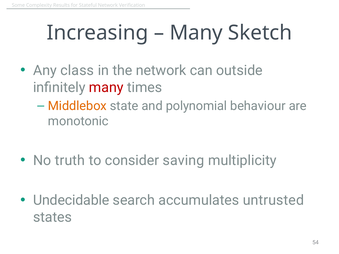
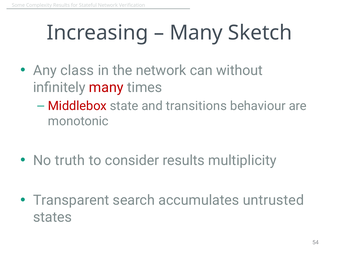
outside: outside -> without (239, 70)
Middlebox colour: orange -> red (77, 106)
polynomial: polynomial -> transitions (196, 106)
consider saving: saving -> results (184, 161)
Undecidable: Undecidable -> Transparent (71, 200)
